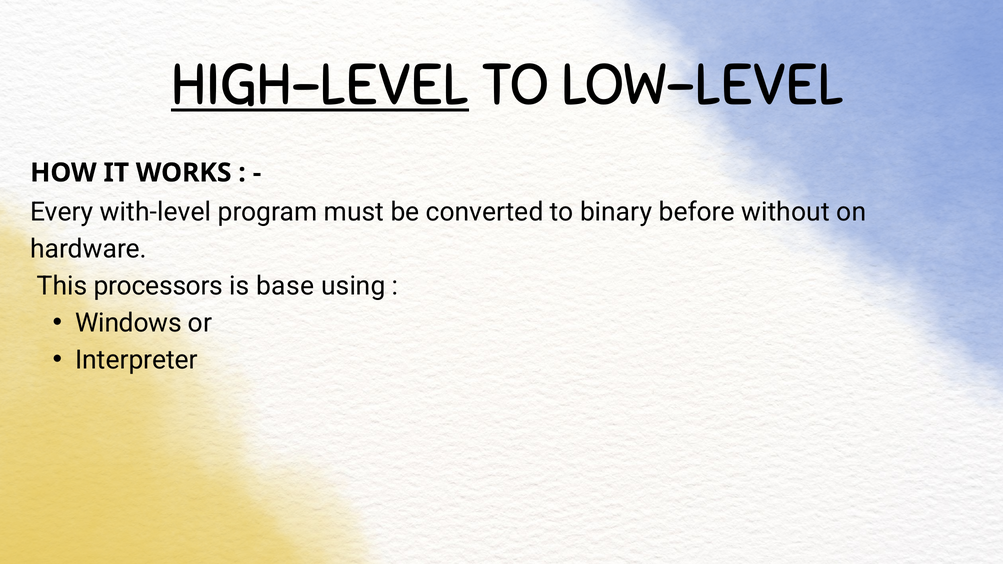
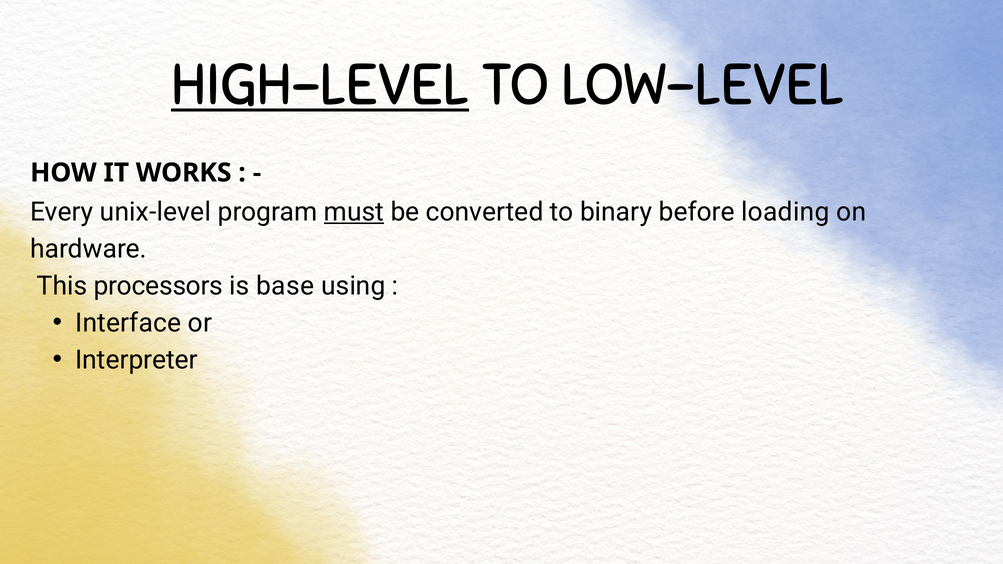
with-level: with-level -> unix-level (155, 212)
must underline: none -> present (354, 212)
without: without -> loading (785, 212)
Windows: Windows -> Interface (128, 323)
